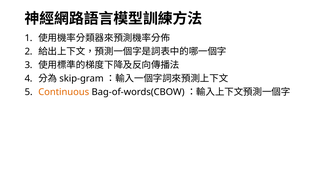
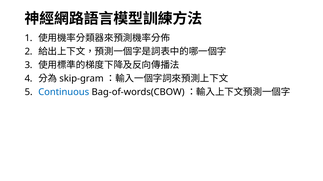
Continuous colour: orange -> blue (64, 92)
